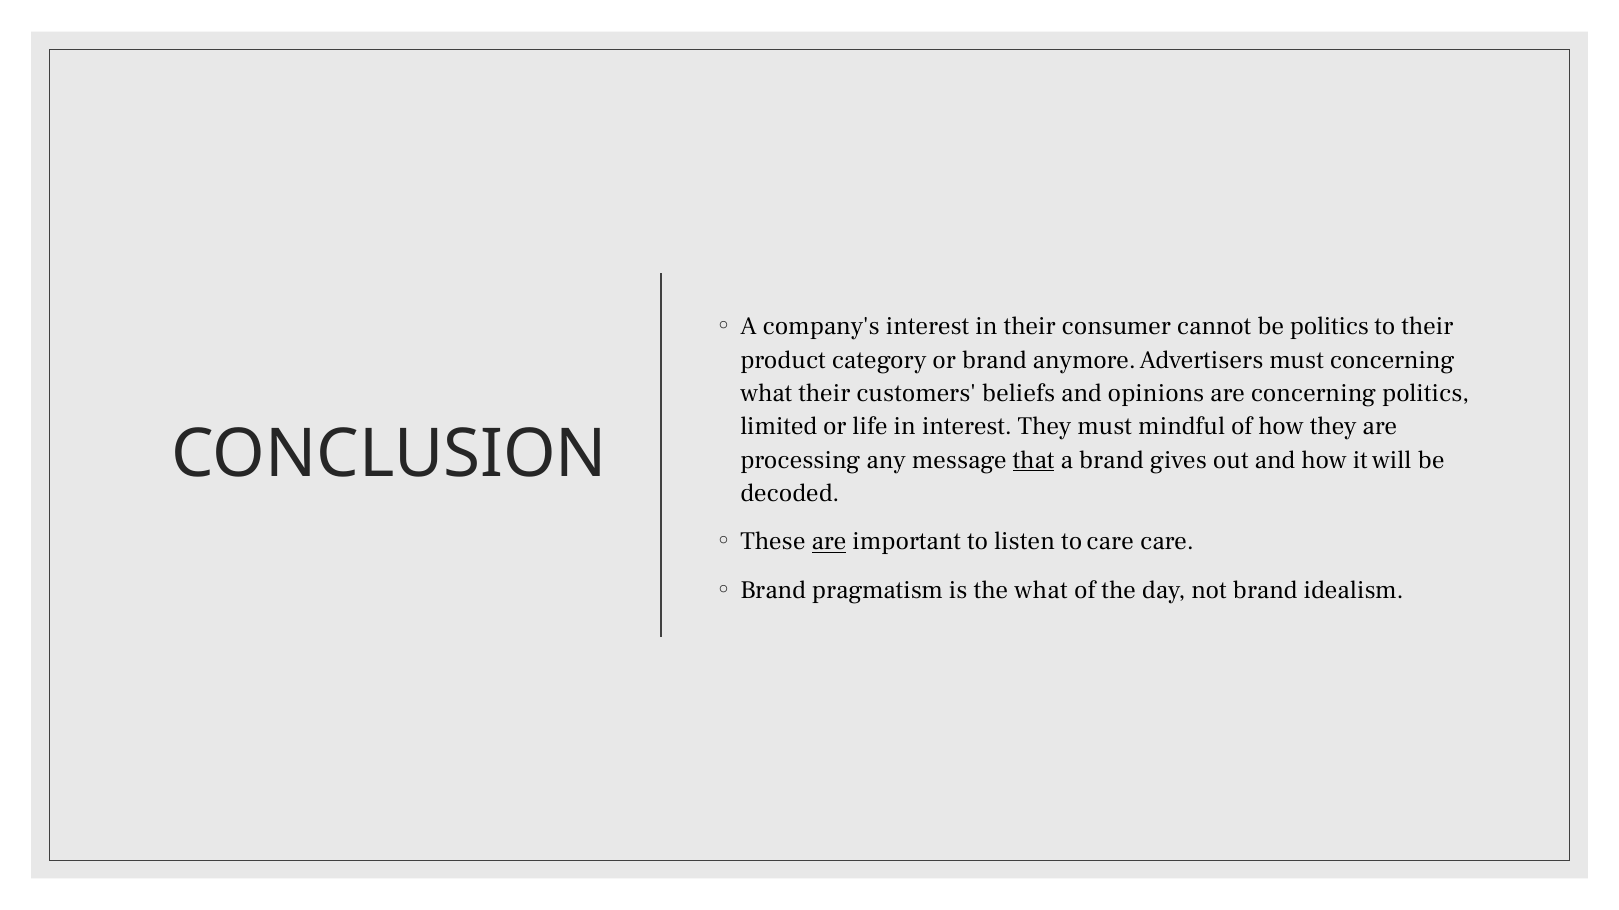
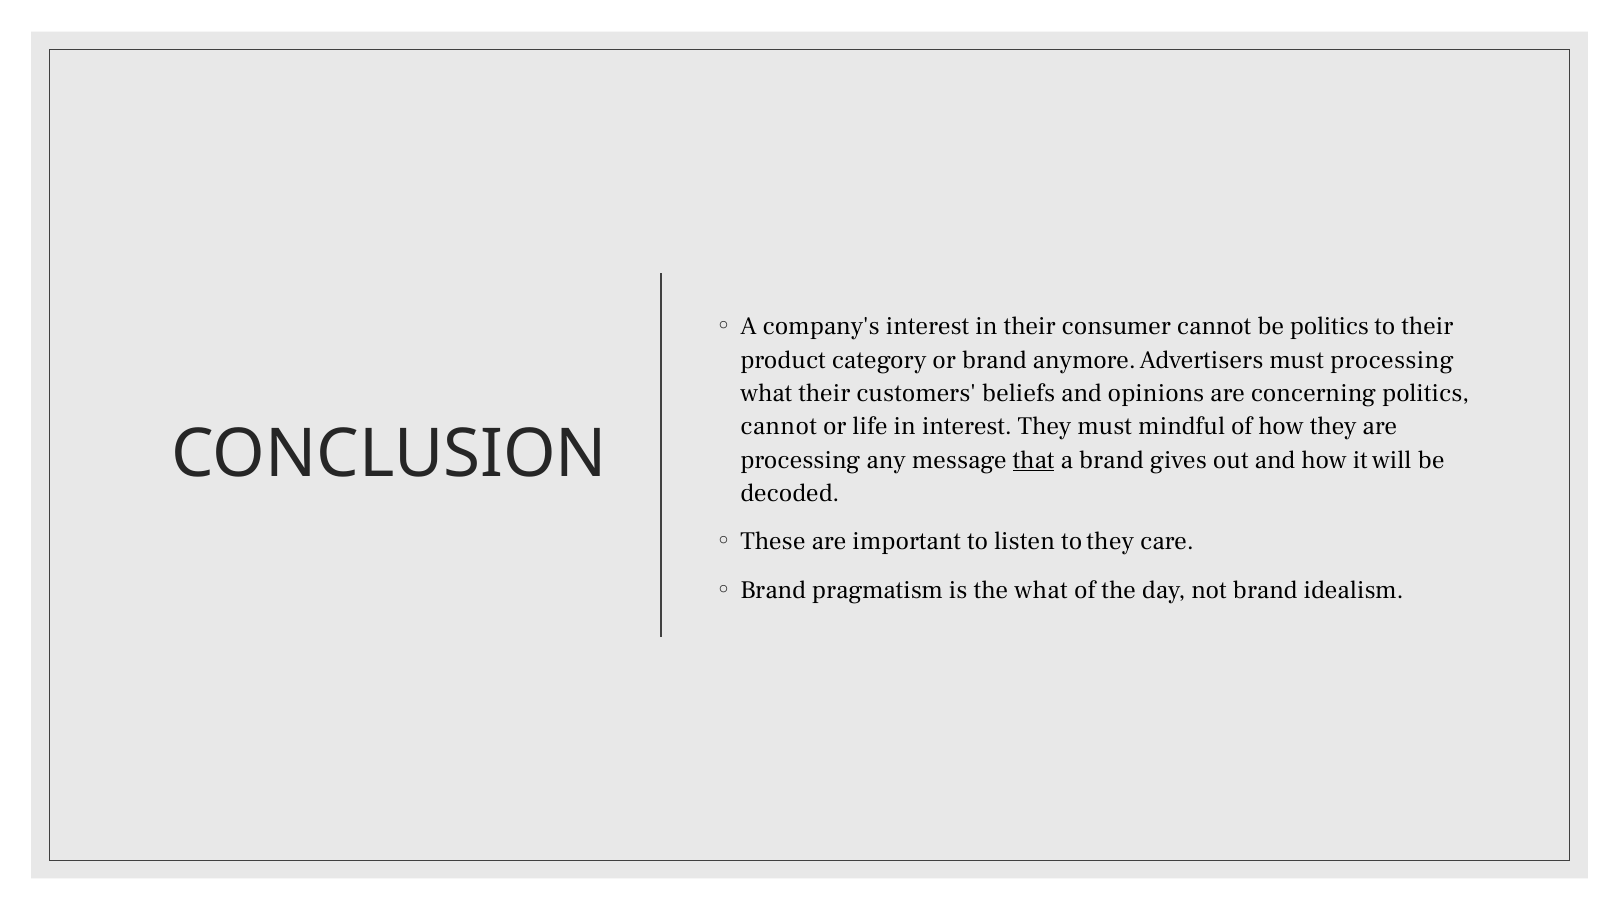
must concerning: concerning -> processing (1392, 360)
limited: limited -> cannot (779, 427)
are underline: present -> none (829, 542)
to care: care -> they (1110, 542)
